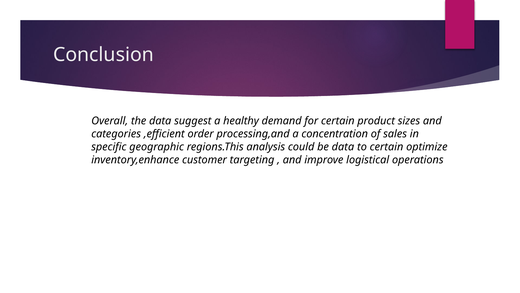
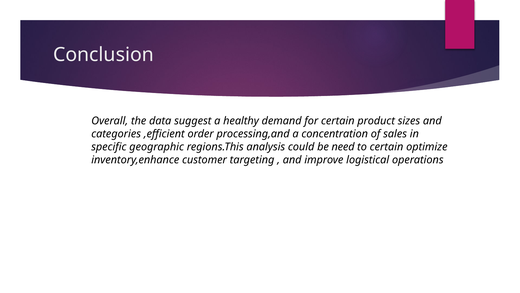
be data: data -> need (343, 147)
